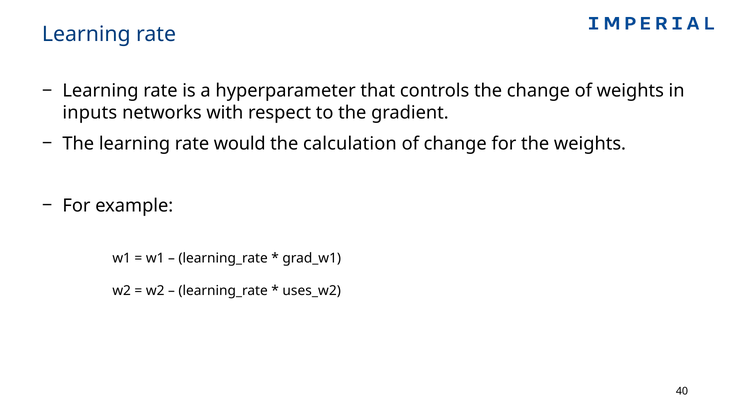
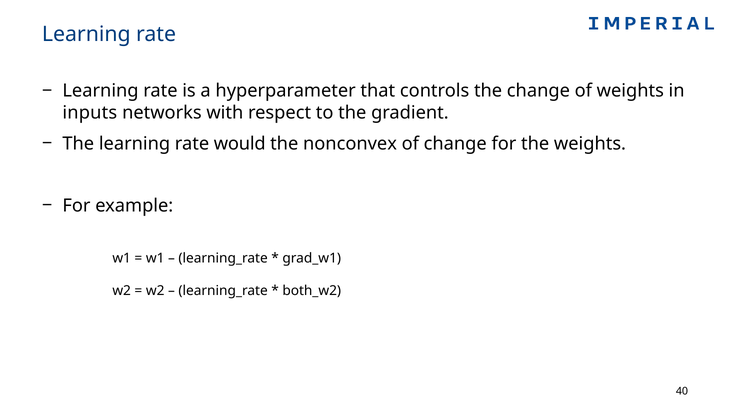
calculation: calculation -> nonconvex (350, 144)
uses_w2: uses_w2 -> both_w2 (312, 291)
